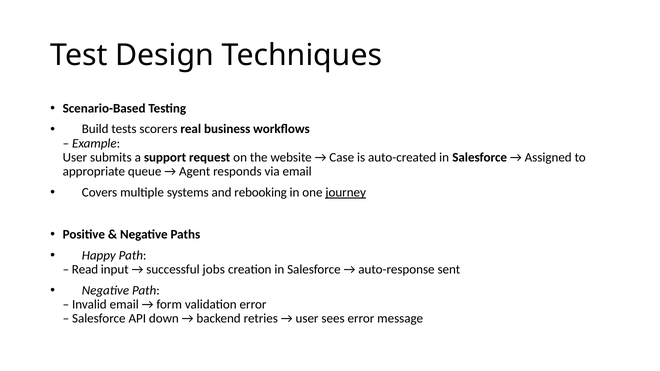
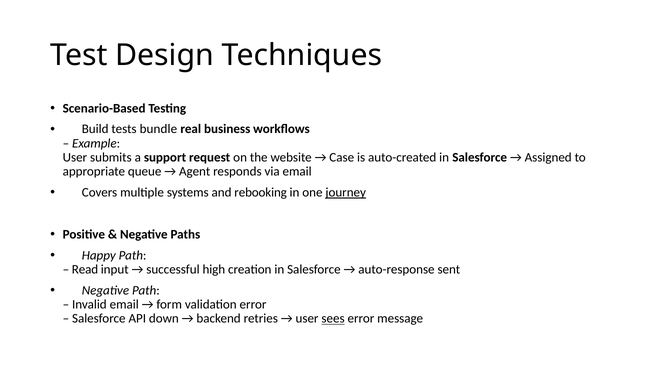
scorers: scorers -> bundle (158, 129)
jobs: jobs -> high (214, 270)
sees underline: none -> present (333, 319)
